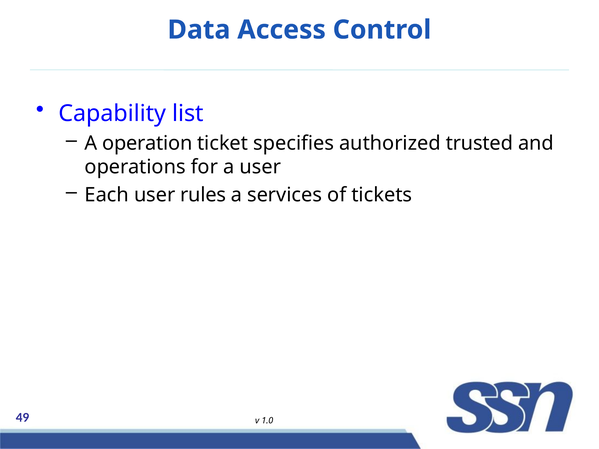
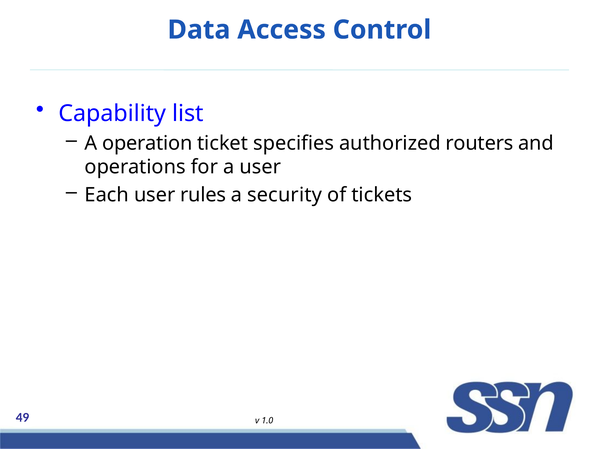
trusted: trusted -> routers (479, 143)
services: services -> security (285, 195)
